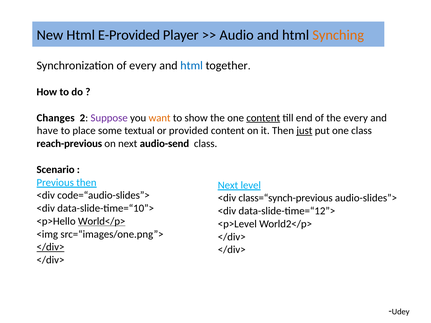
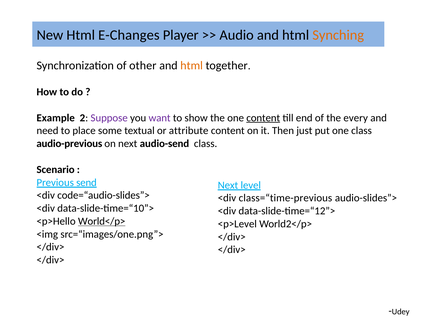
E-Provided: E-Provided -> E-Changes (129, 35)
of every: every -> other (143, 66)
html colour: blue -> orange (192, 66)
Changes: Changes -> Example (56, 118)
want colour: orange -> purple (160, 118)
have: have -> need (48, 131)
provided: provided -> attribute (189, 131)
just underline: present -> none (304, 131)
reach-previous: reach-previous -> audio-previous (69, 144)
Previous then: then -> send (86, 183)
class=“synch-previous: class=“synch-previous -> class=“time-previous (285, 198)
</div> underline: present -> none (50, 247)
